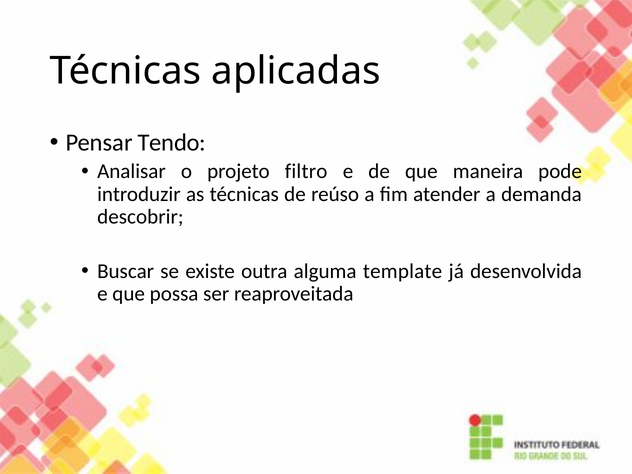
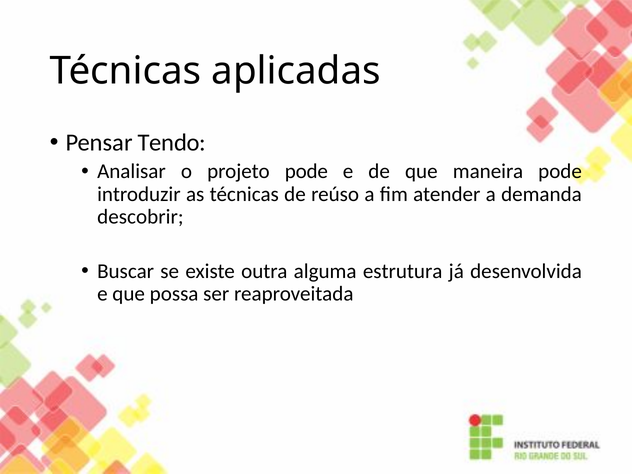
projeto filtro: filtro -> pode (306, 172)
template: template -> estrutura (403, 271)
